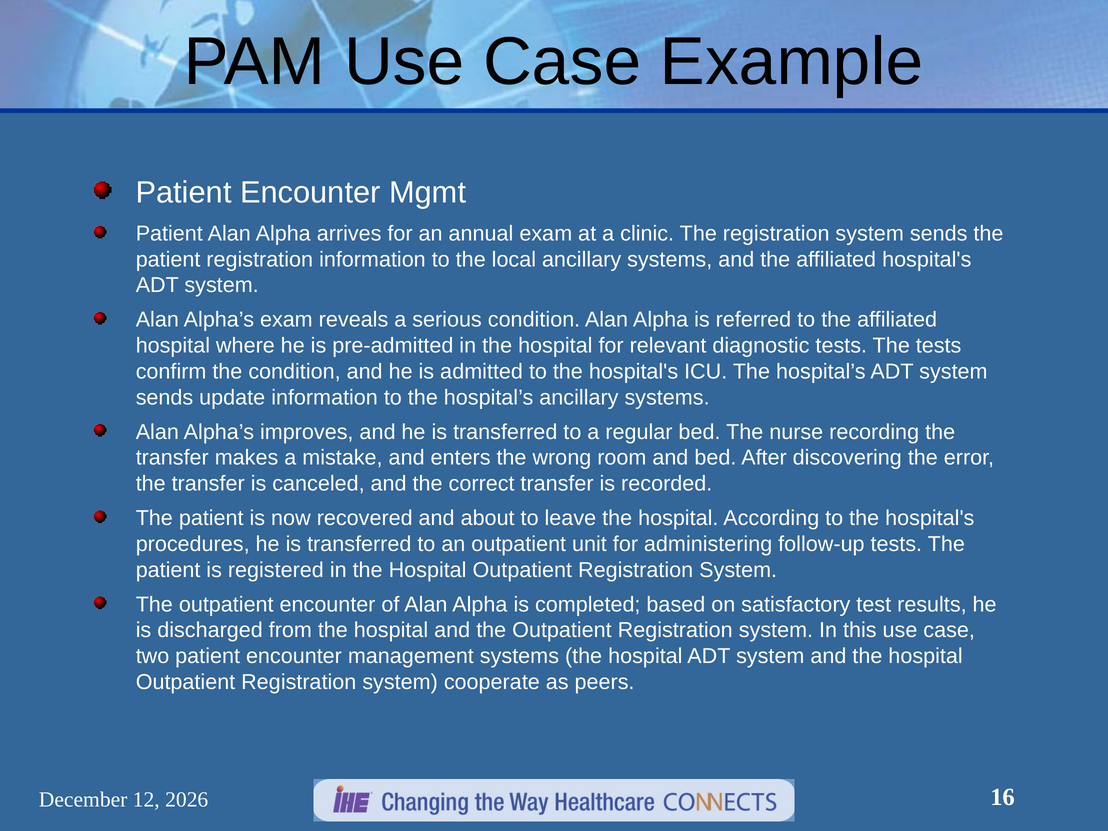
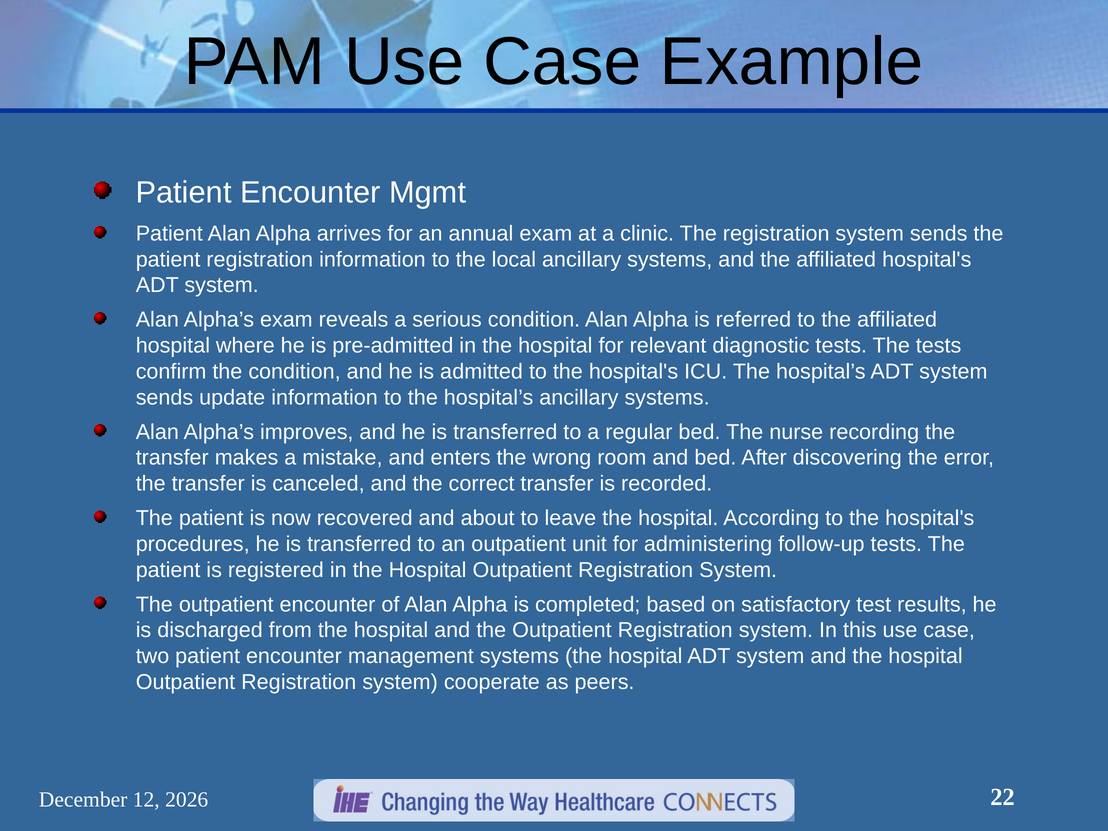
16: 16 -> 22 (1003, 797)
